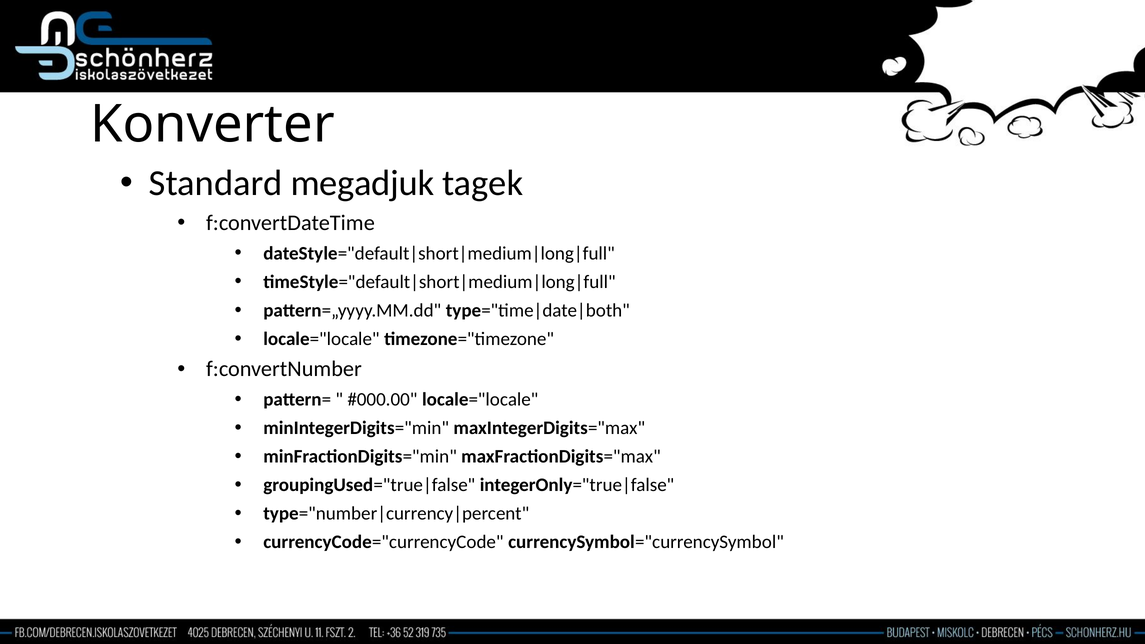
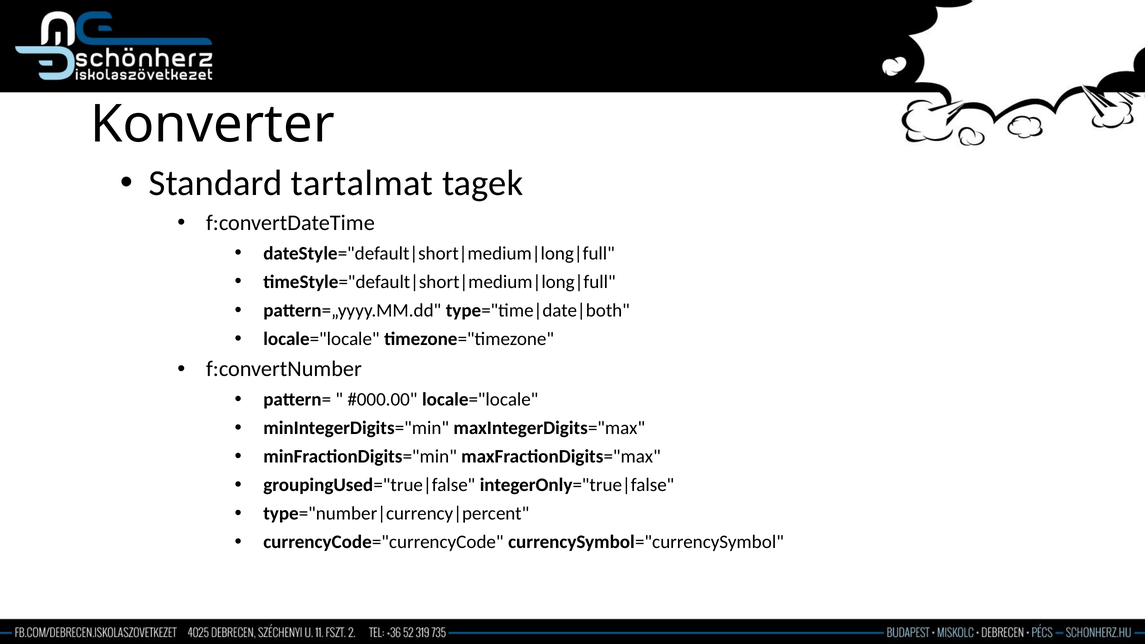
megadjuk: megadjuk -> tartalmat (362, 183)
